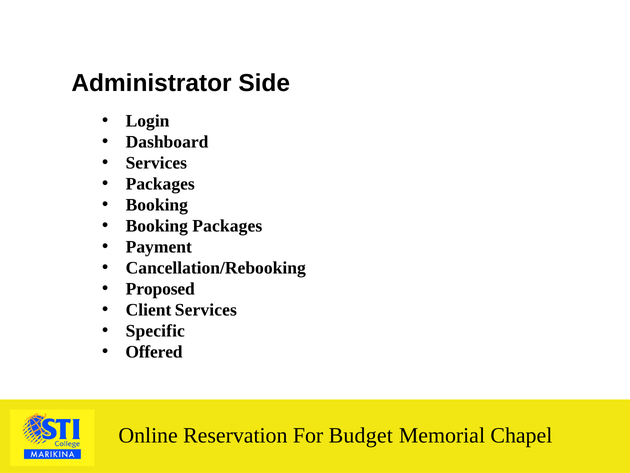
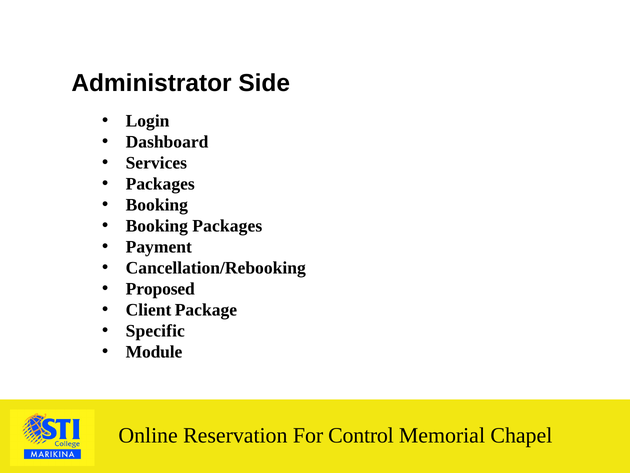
Client Services: Services -> Package (206, 310)
Offered: Offered -> Module (154, 352)
Budget: Budget -> Control (361, 435)
